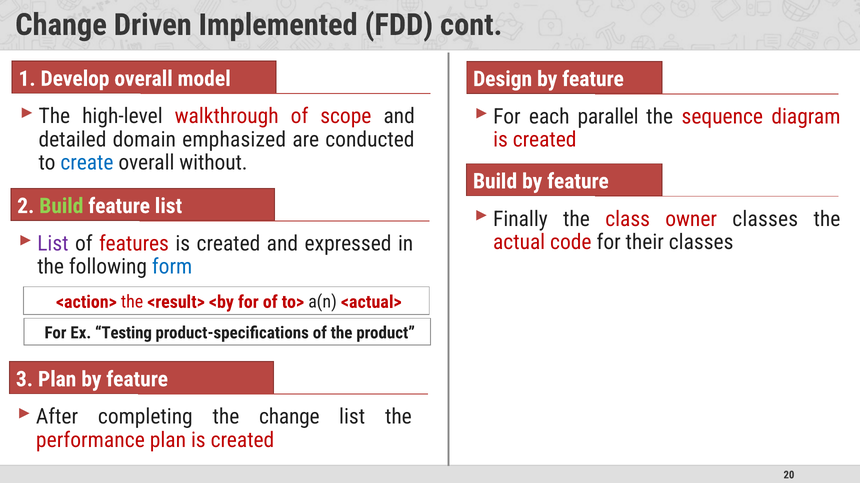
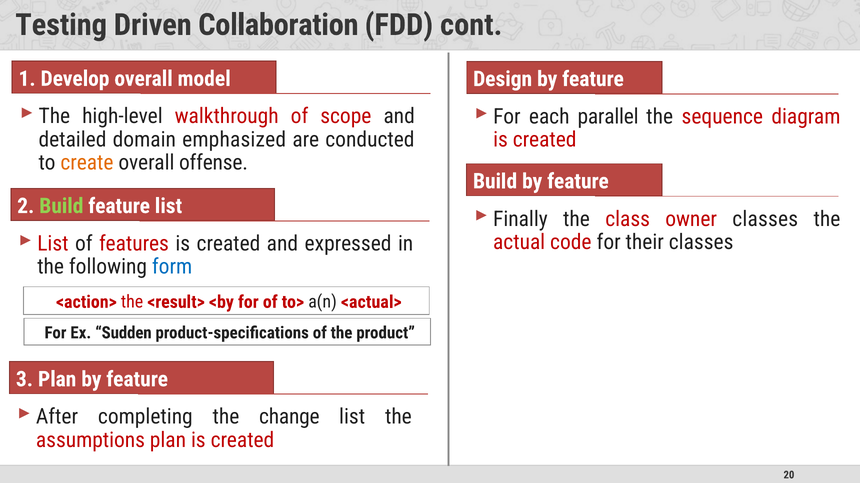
Change: Change -> Testing (61, 25)
Implemented: Implemented -> Collaboration (278, 25)
create colour: blue -> orange (87, 163)
without: without -> offense (213, 163)
List colour: purple -> red (53, 244)
Testing: Testing -> Sudden (123, 333)
performance: performance -> assumptions (90, 441)
